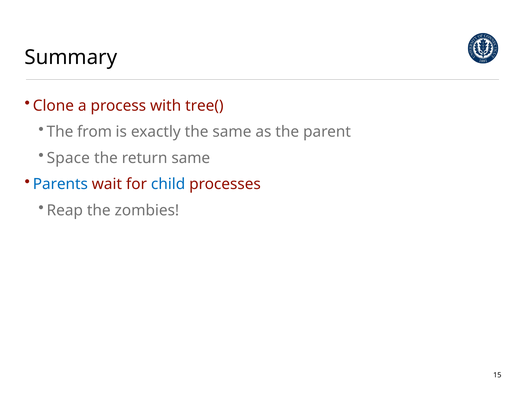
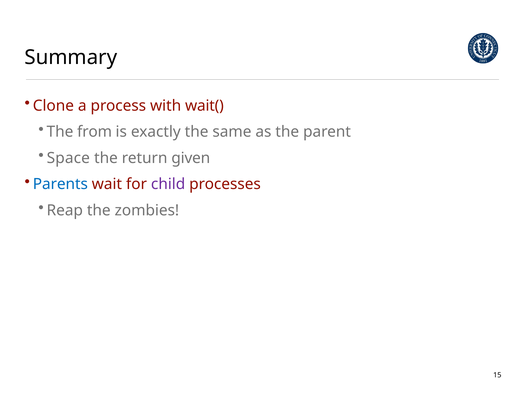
tree(: tree( -> wait( (204, 106)
return same: same -> given (191, 158)
child colour: blue -> purple (168, 184)
